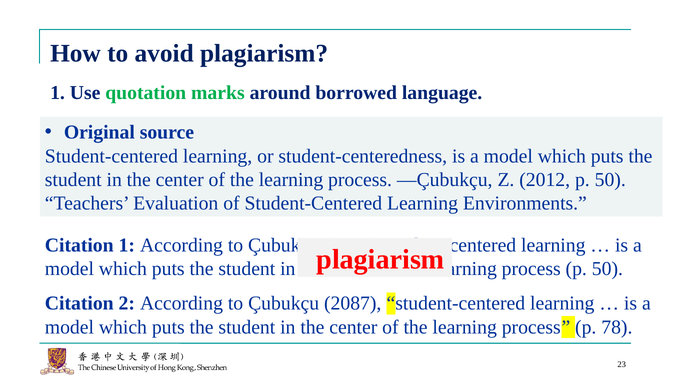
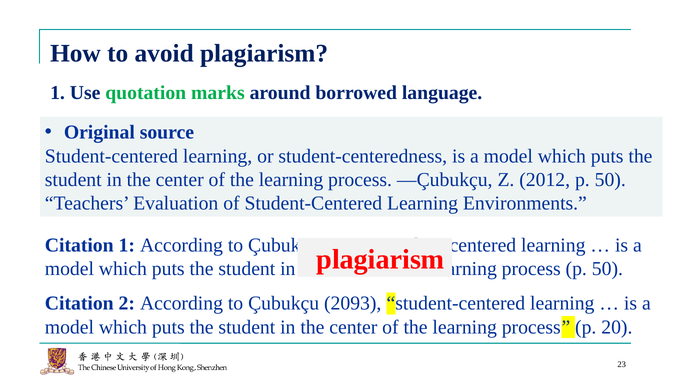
2087: 2087 -> 2093 (353, 304)
78: 78 -> 20 (617, 327)
